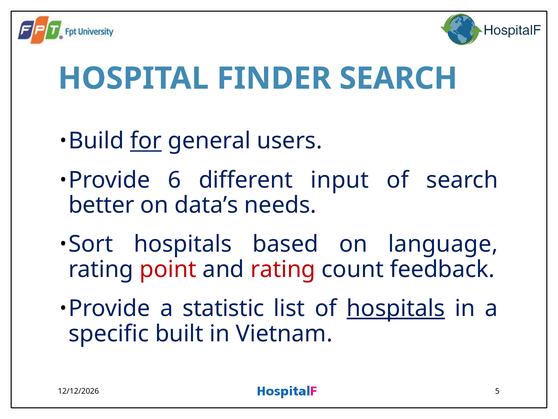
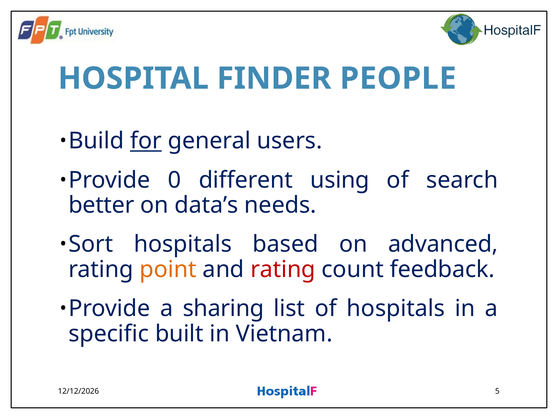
FINDER SEARCH: SEARCH -> PEOPLE (398, 78)
6: 6 -> 0 (174, 180)
input: input -> using (340, 180)
language: language -> advanced (443, 244)
point colour: red -> orange (168, 269)
statistic: statistic -> sharing (223, 308)
hospitals underline: present -> none (396, 308)
